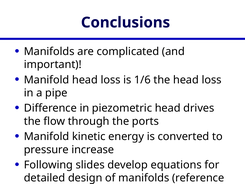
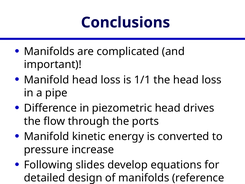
1/6: 1/6 -> 1/1 (142, 80)
